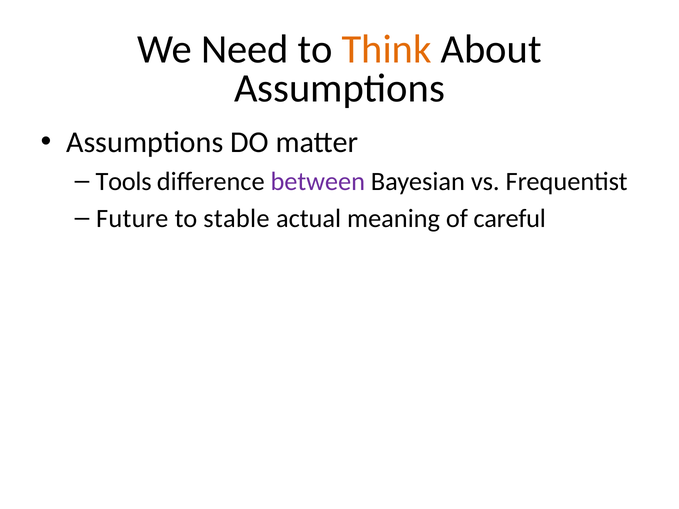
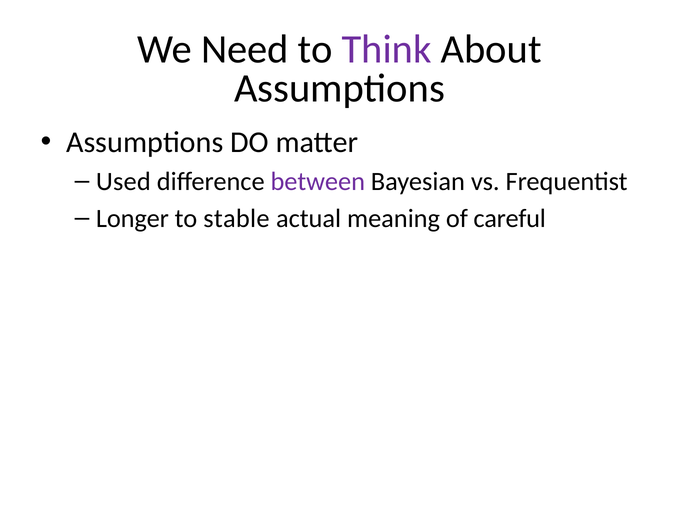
Think colour: orange -> purple (387, 49)
Tools: Tools -> Used (123, 181)
Future: Future -> Longer (132, 218)
